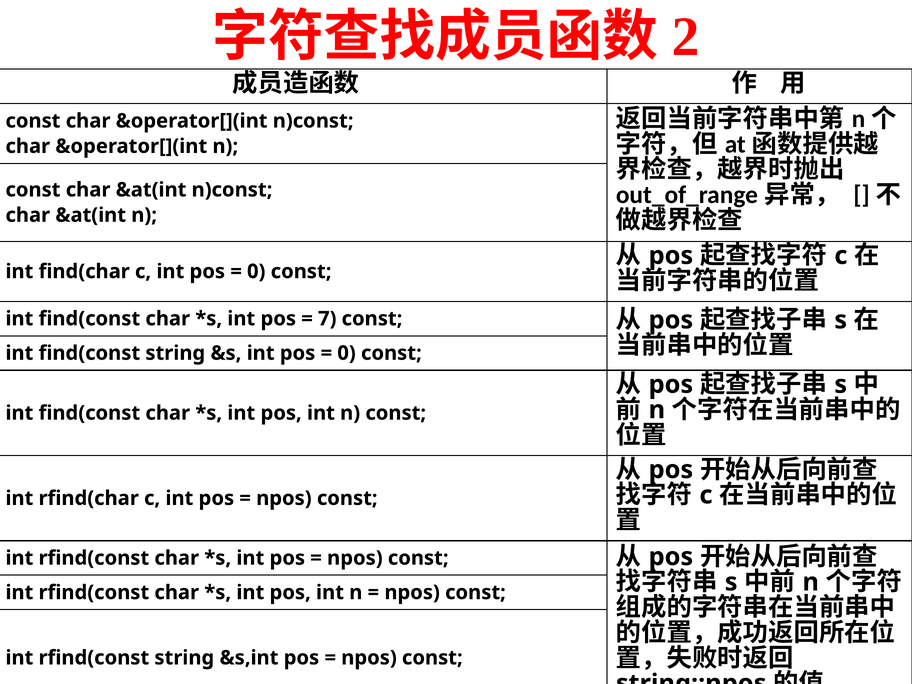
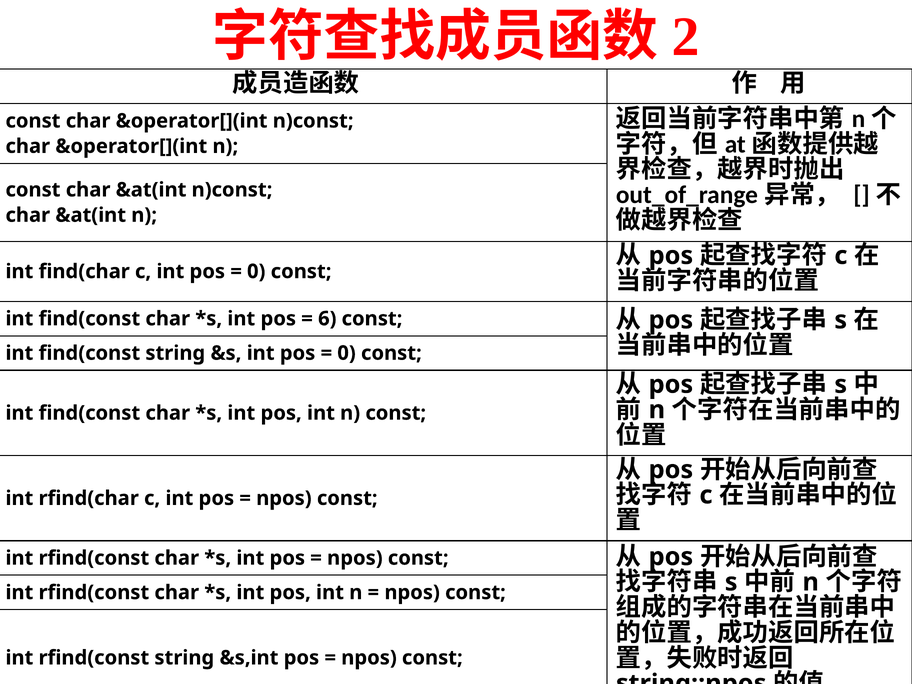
7: 7 -> 6 (327, 319)
